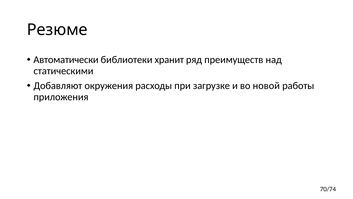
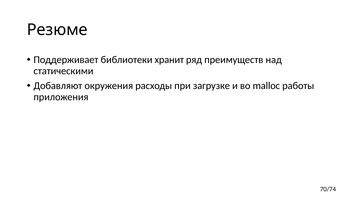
Автоматически: Автоматически -> Поддерживает (66, 60)
новой: новой -> malloc (266, 86)
